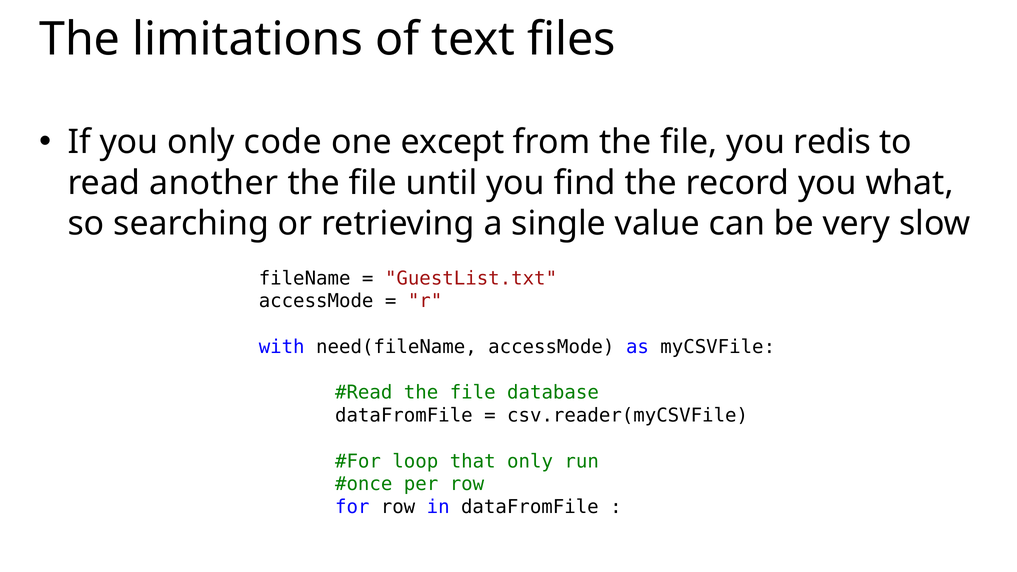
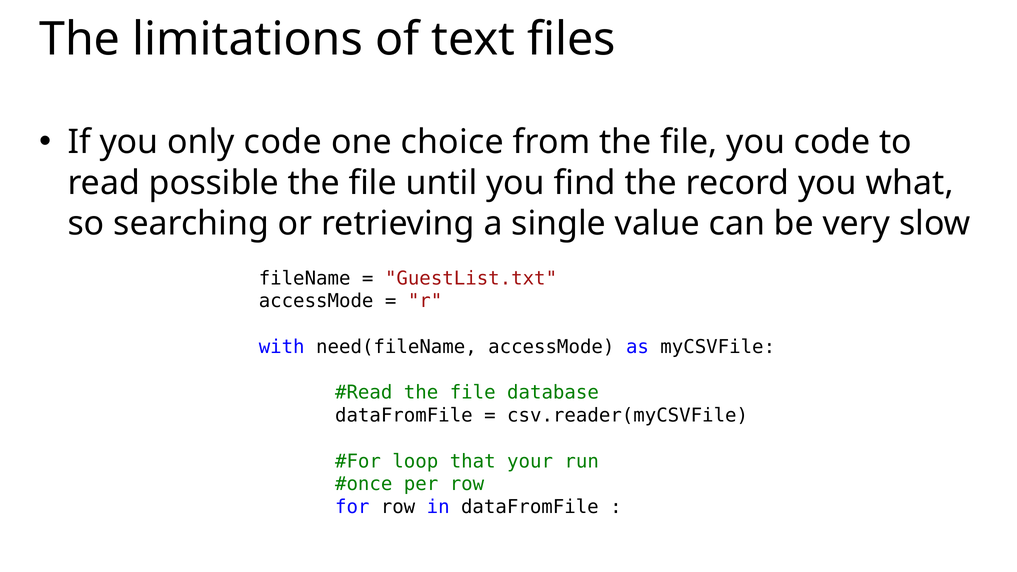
except: except -> choice (452, 142)
you redis: redis -> code (832, 142)
another: another -> possible (214, 183)
that only: only -> your (530, 461)
